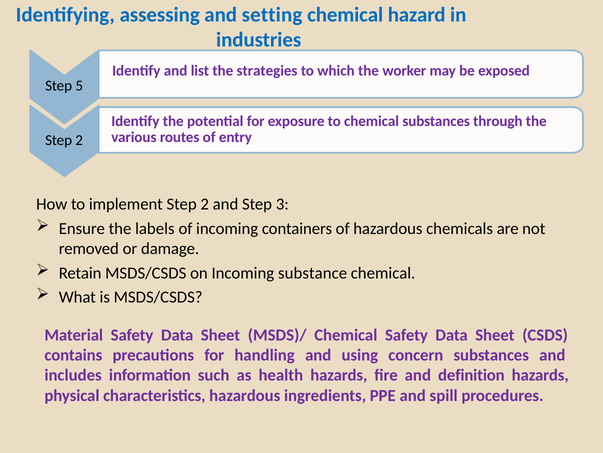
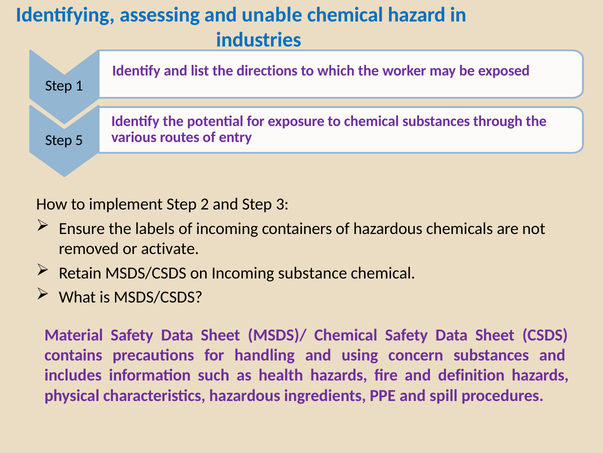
setting: setting -> unable (272, 15)
strategies: strategies -> directions (267, 70)
5: 5 -> 1 (79, 86)
2: 2 -> 5 (79, 140)
damage: damage -> activate (170, 248)
